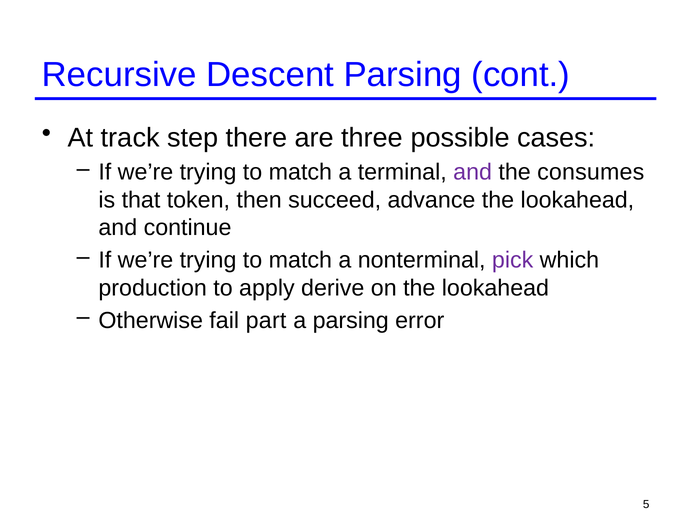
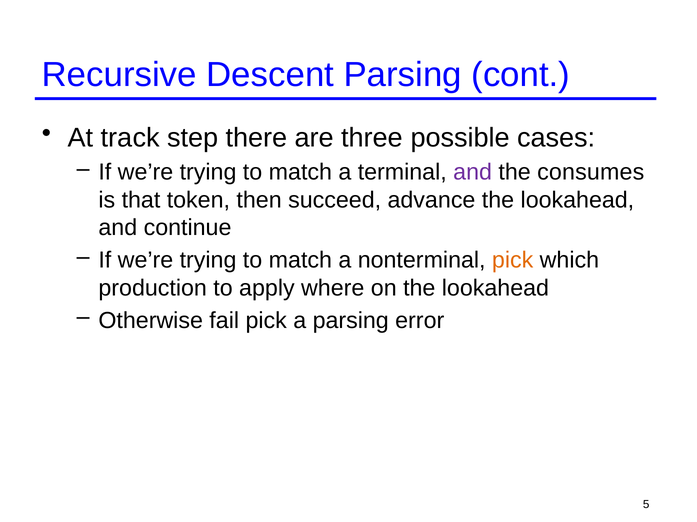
pick colour: purple -> orange (513, 261)
derive: derive -> where (333, 289)
fail part: part -> pick (266, 321)
